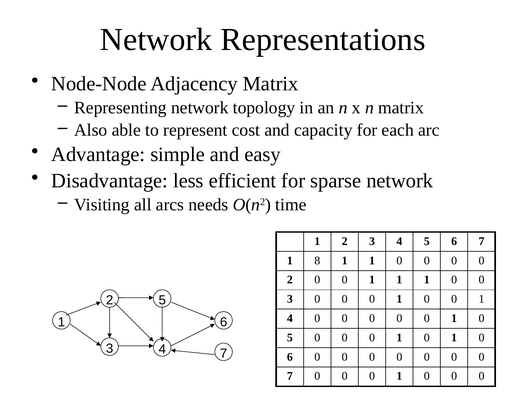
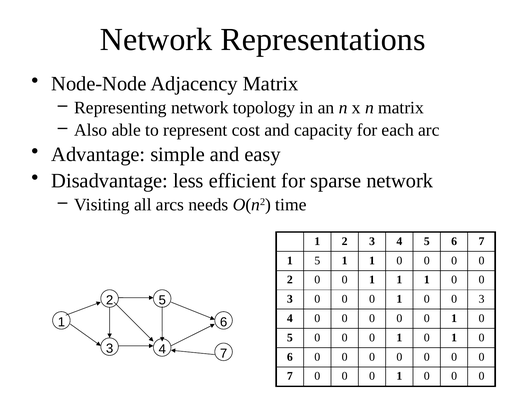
1 8: 8 -> 5 (317, 261)
1: 1 -> 3 (482, 299)
